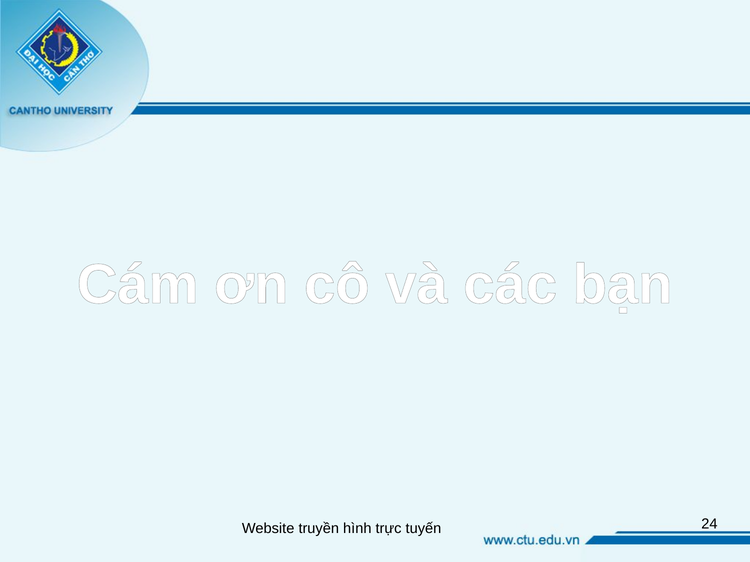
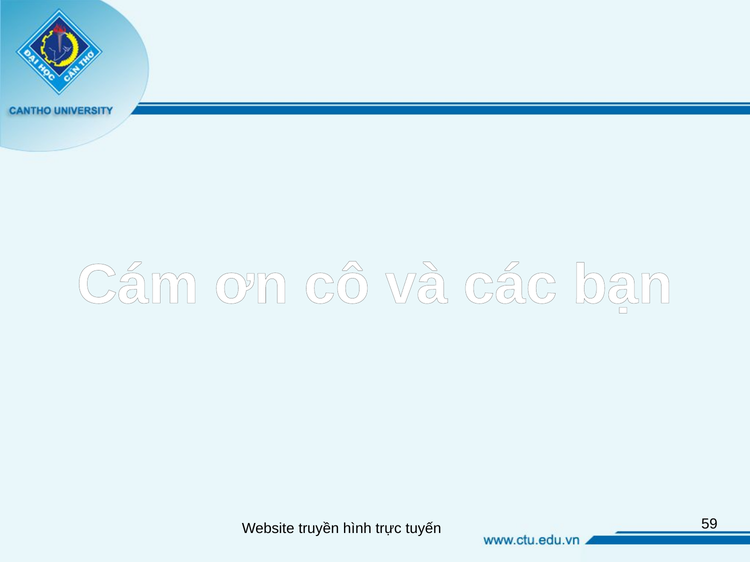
24: 24 -> 59 (709, 524)
